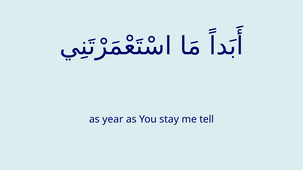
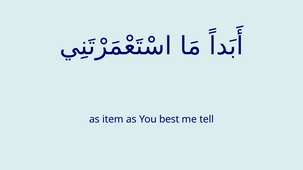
year: year -> item (113, 120)
stay: stay -> best (169, 120)
